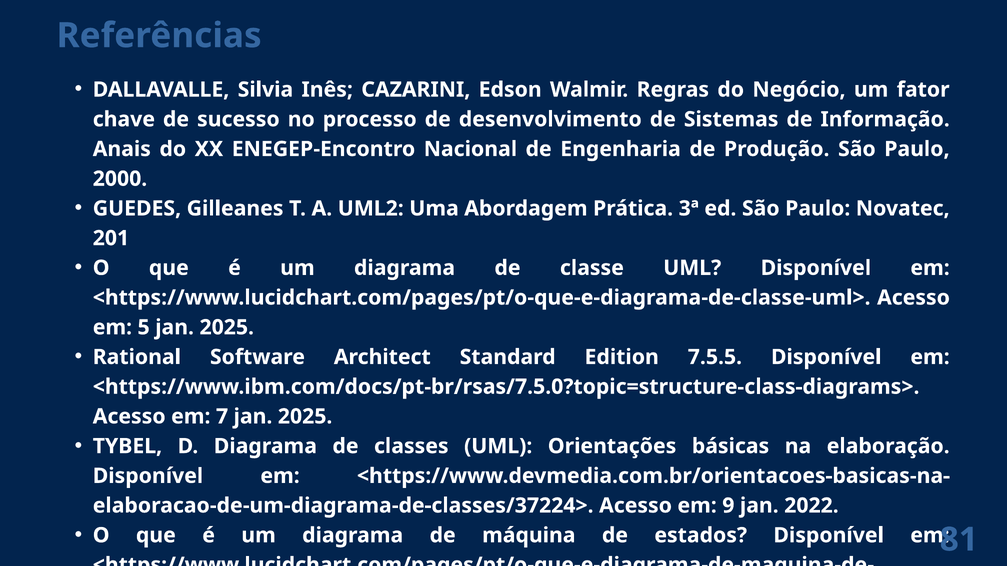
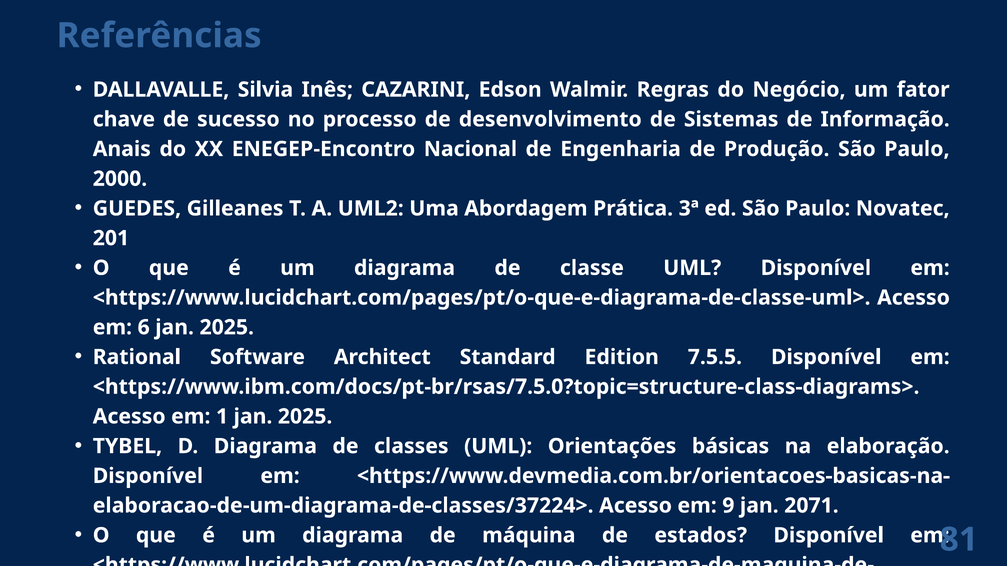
5: 5 -> 6 (144, 328)
7: 7 -> 1 (222, 417)
2022: 2022 -> 2071 (811, 506)
